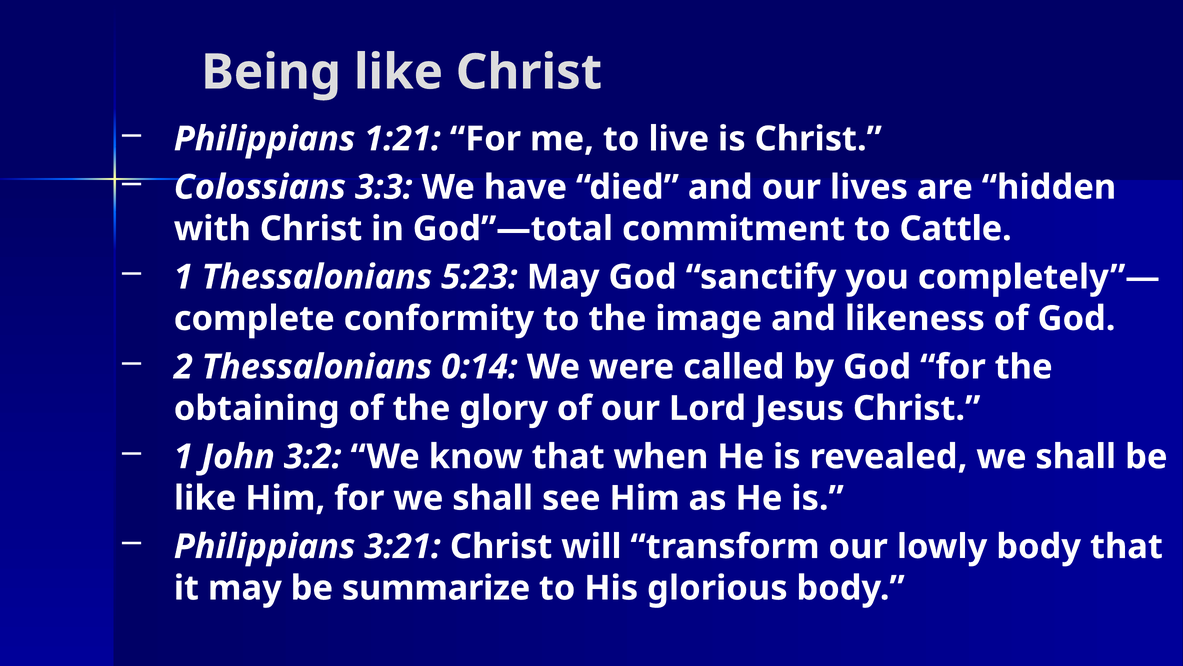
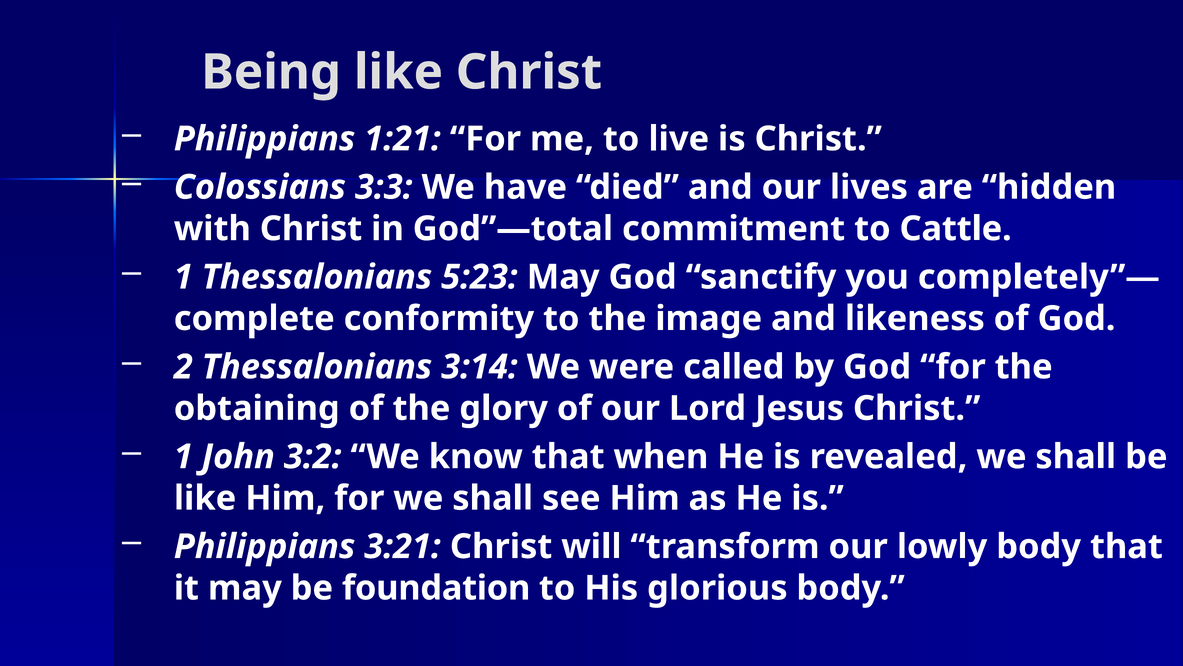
0:14: 0:14 -> 3:14 (479, 367)
summarize: summarize -> foundation (436, 588)
